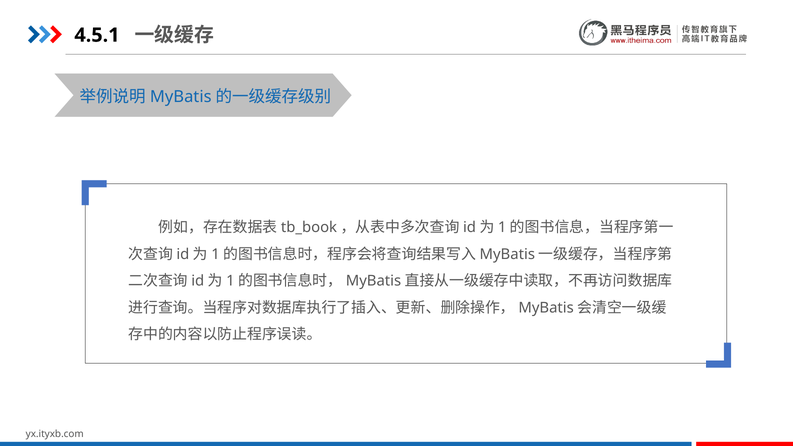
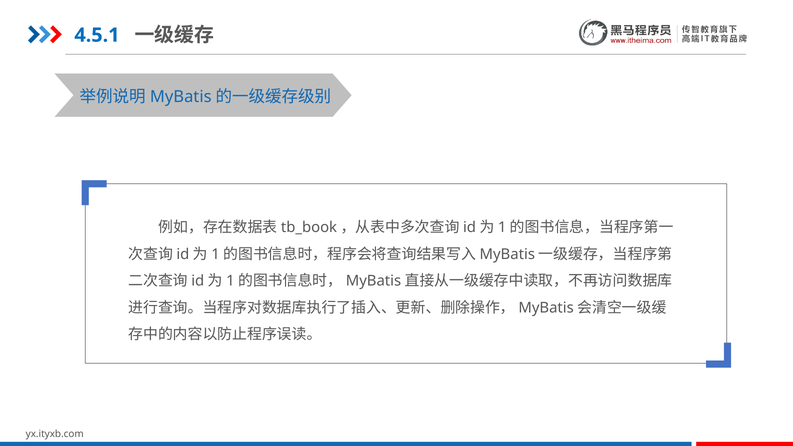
4.5.1 colour: black -> blue (97, 35)
